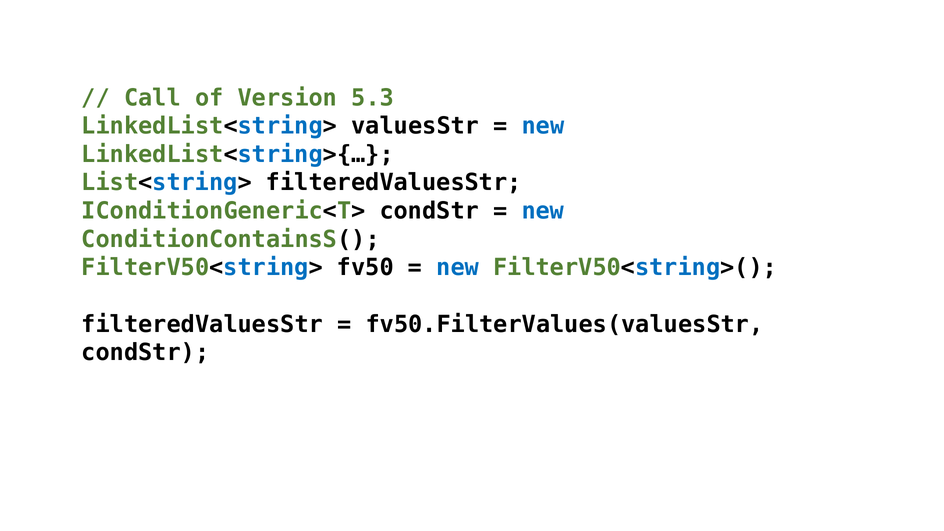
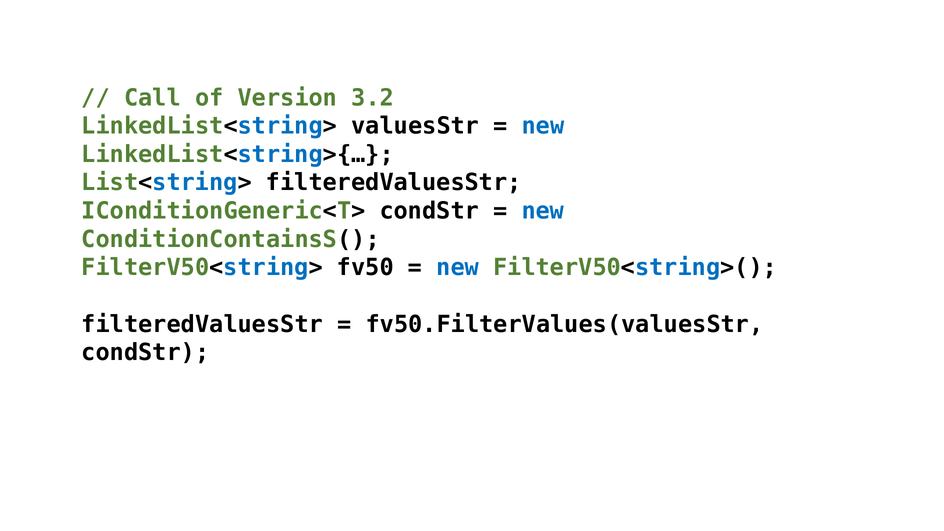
5.3: 5.3 -> 3.2 (373, 98)
